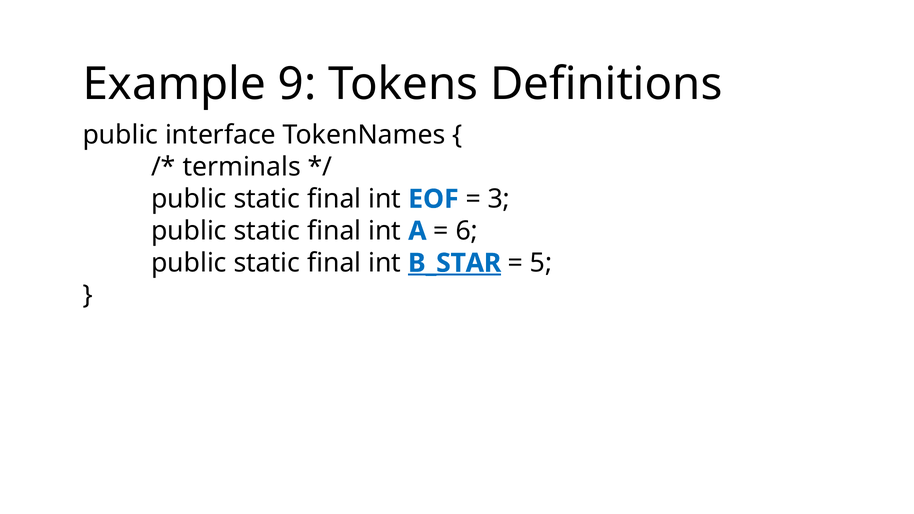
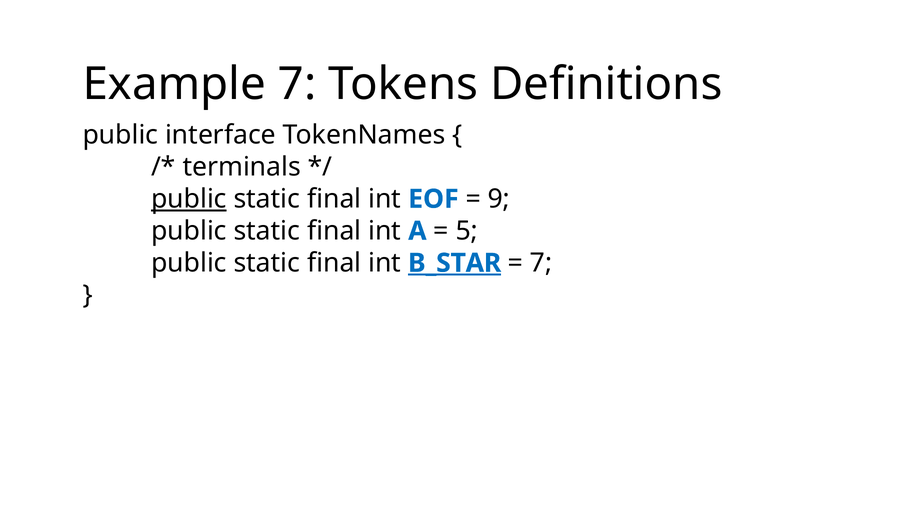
Example 9: 9 -> 7 (297, 84)
public underline: none -> present (189, 199)
3: 3 -> 9 (499, 199)
6: 6 -> 5 (467, 231)
5: 5 -> 7 (541, 263)
